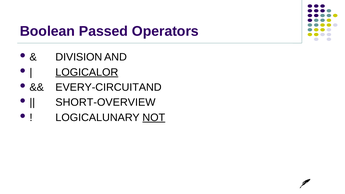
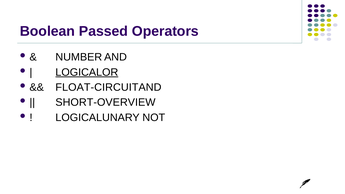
DIVISION: DIVISION -> NUMBER (79, 57)
EVERY-CIRCUITAND: EVERY-CIRCUITAND -> FLOAT-CIRCUITAND (108, 87)
NOT underline: present -> none (154, 118)
